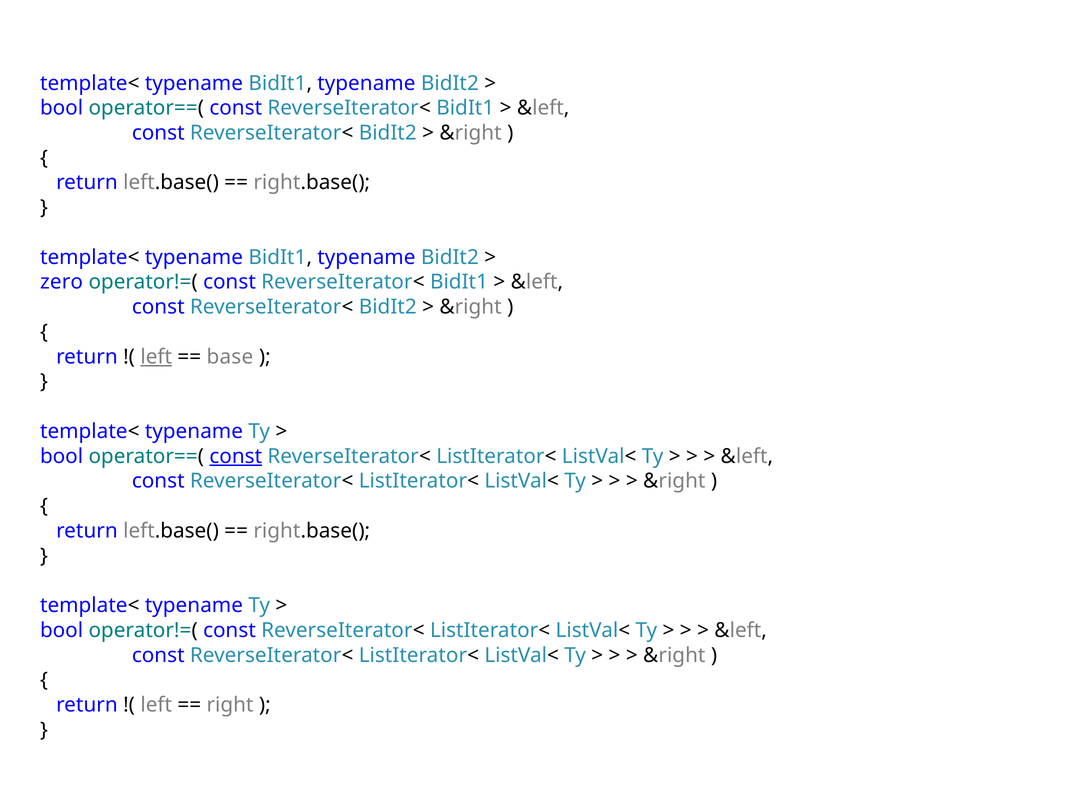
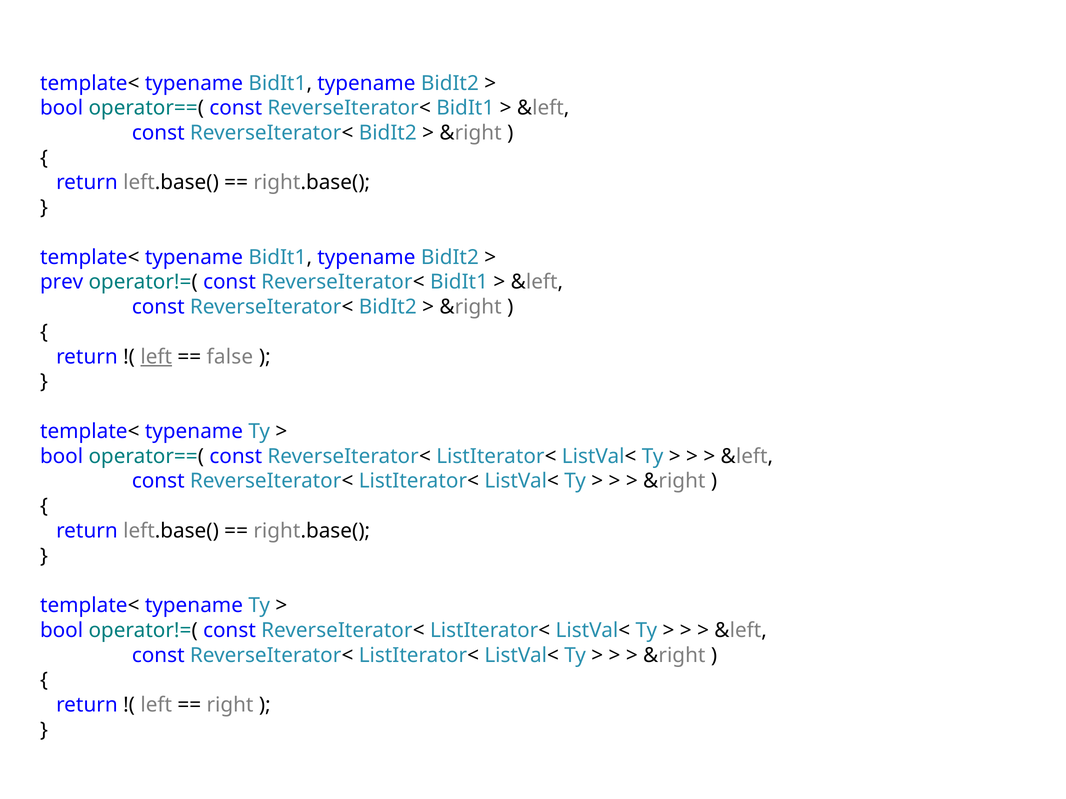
zero: zero -> prev (62, 282)
base: base -> false (230, 357)
const underline: present -> none (236, 457)
